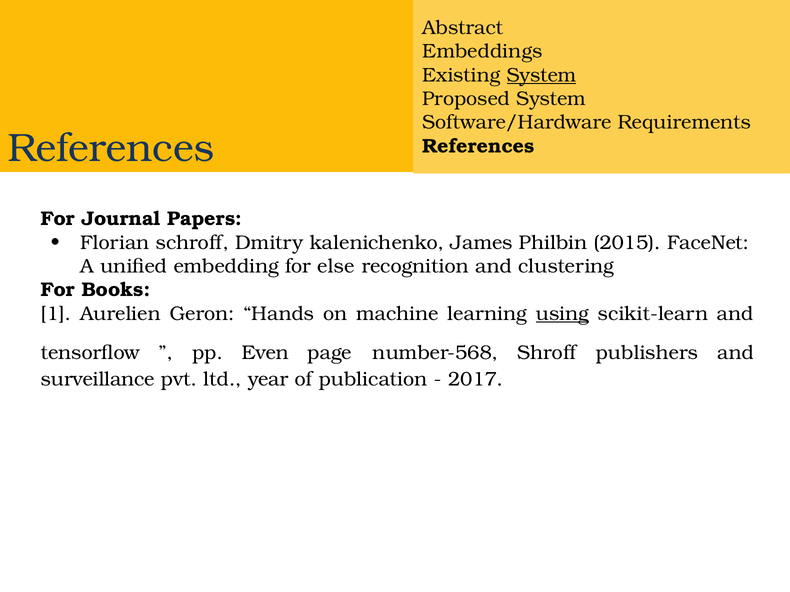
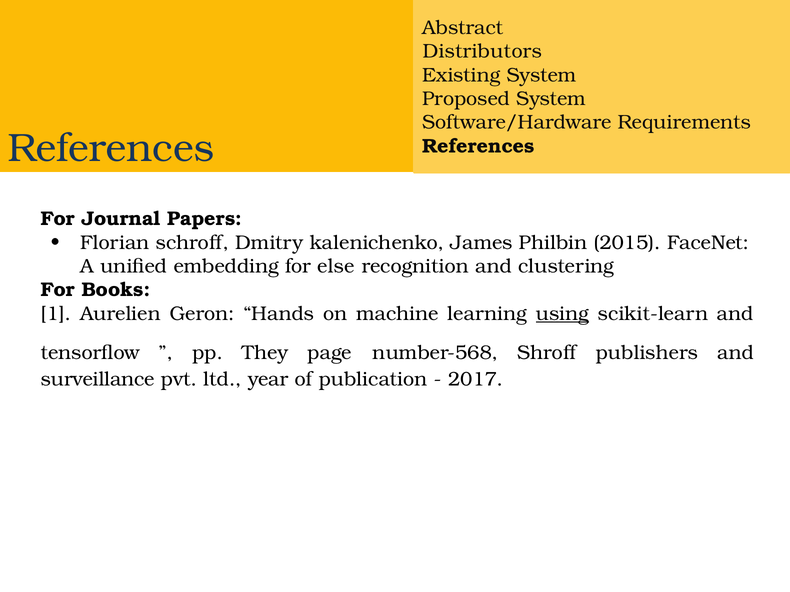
Embeddings: Embeddings -> Distributors (482, 51)
System underline: present -> none (542, 75)
Even: Even -> They (265, 353)
